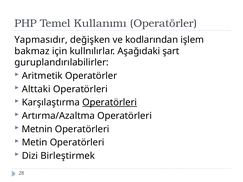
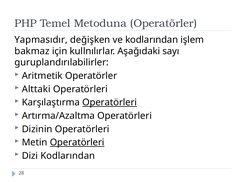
Kullanımı: Kullanımı -> Metoduna (100, 23)
şart: şart -> sayı (171, 51)
Metnin: Metnin -> Dizinin (37, 129)
Operatörleri underline: none -> present (77, 143)
Dizi Birleştirmek: Birleştirmek -> Kodlarından (68, 156)
